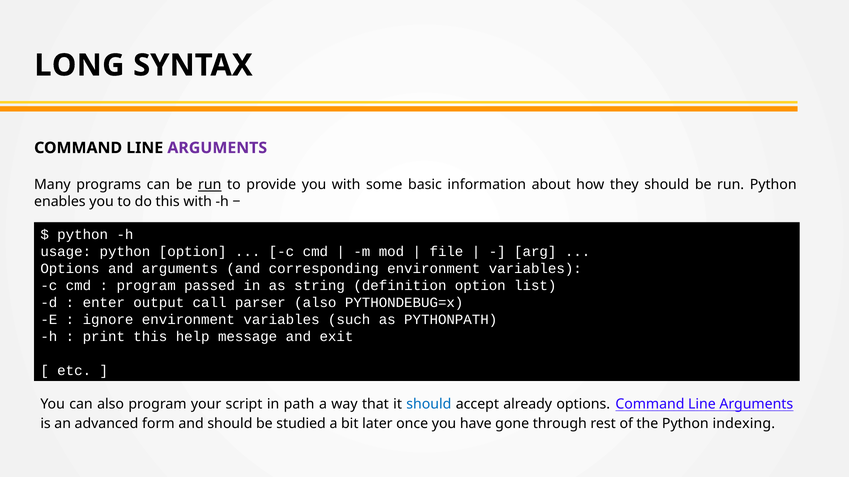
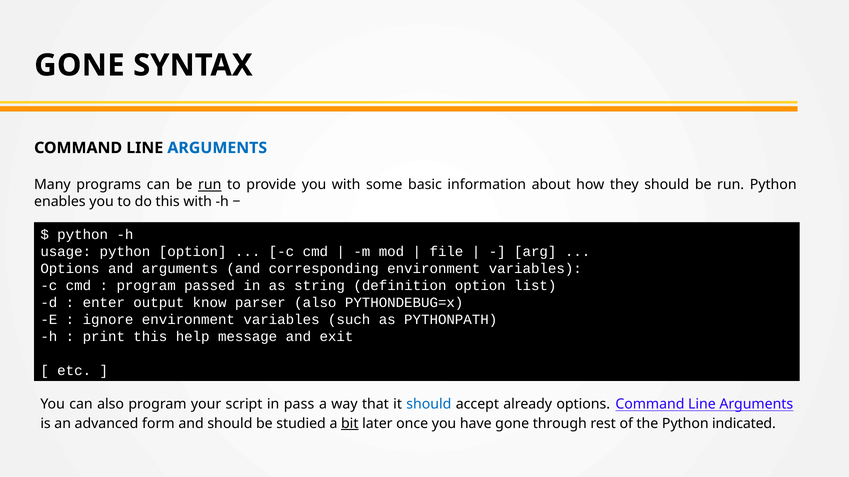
LONG: LONG -> GONE (79, 65)
ARGUMENTS colour: purple -> blue (217, 148)
call: call -> know (210, 303)
path: path -> pass (299, 405)
bit underline: none -> present (350, 424)
indexing: indexing -> indicated (744, 424)
